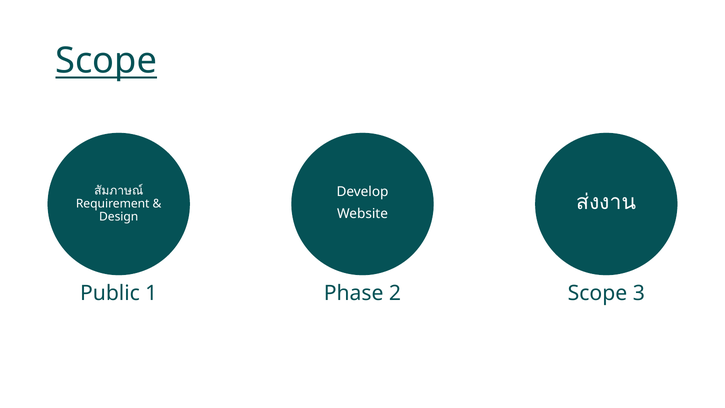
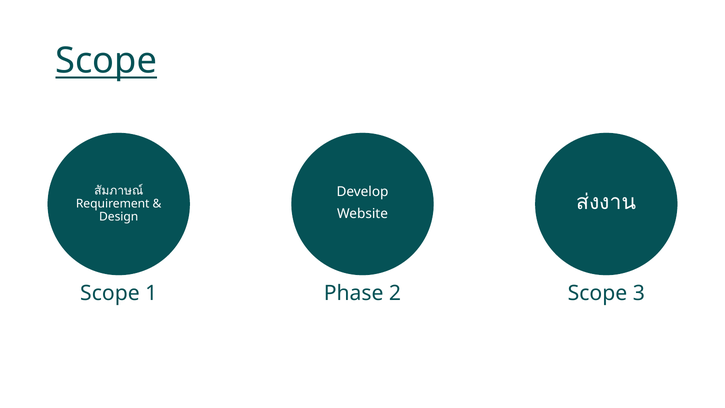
Public: Public -> Scope (110, 293)
